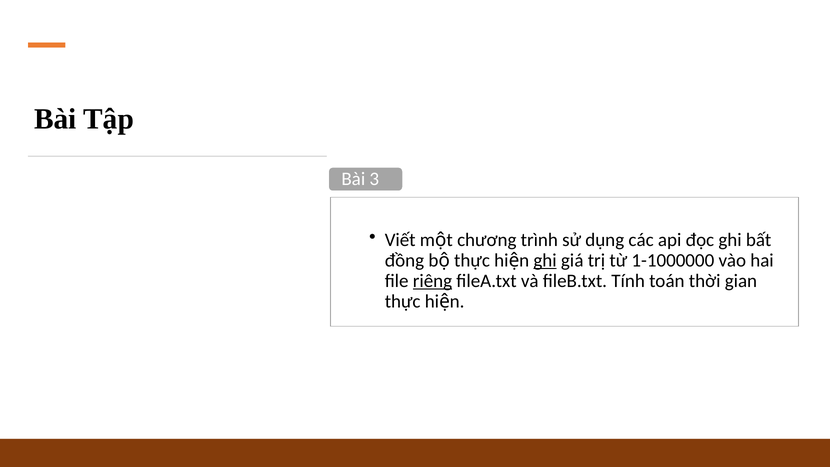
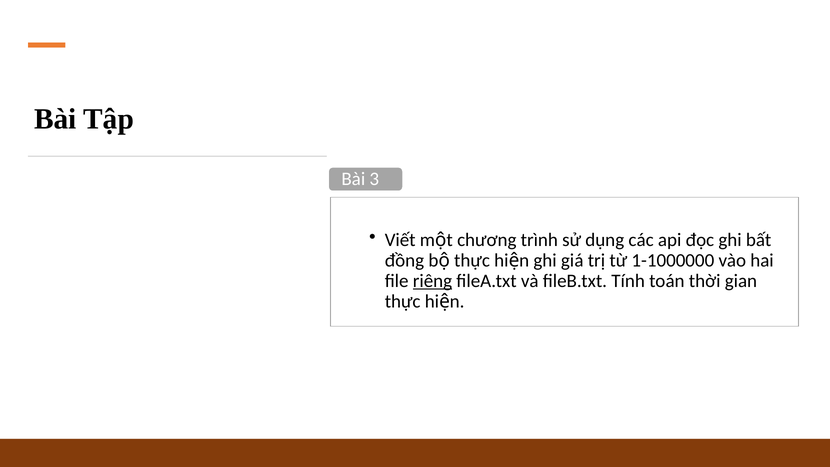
ghi underline: present -> none (545, 260)
